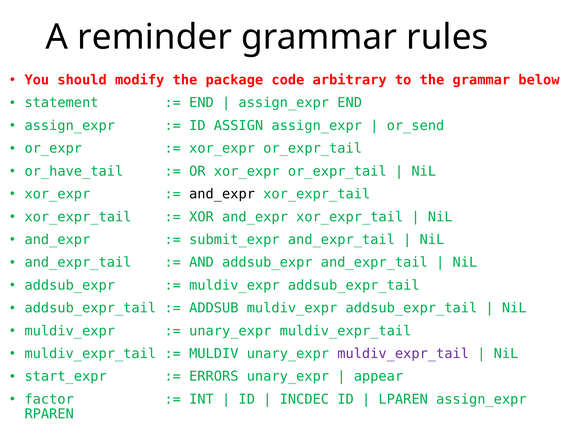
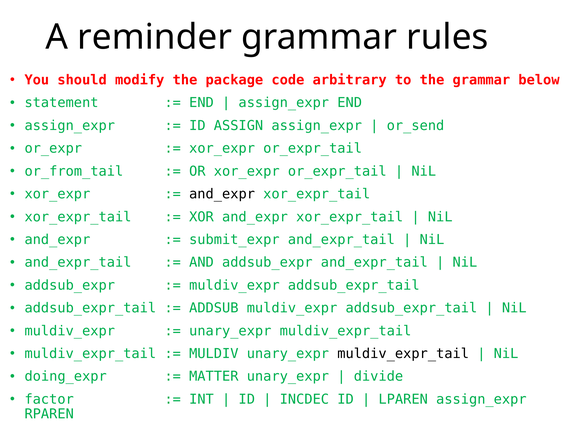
or_have_tail: or_have_tail -> or_from_tail (74, 171)
muldiv_expr_tail colour: purple -> black (403, 353)
start_expr: start_expr -> doing_expr (66, 376)
ERRORS: ERRORS -> MATTER (214, 376)
appear: appear -> divide (378, 376)
